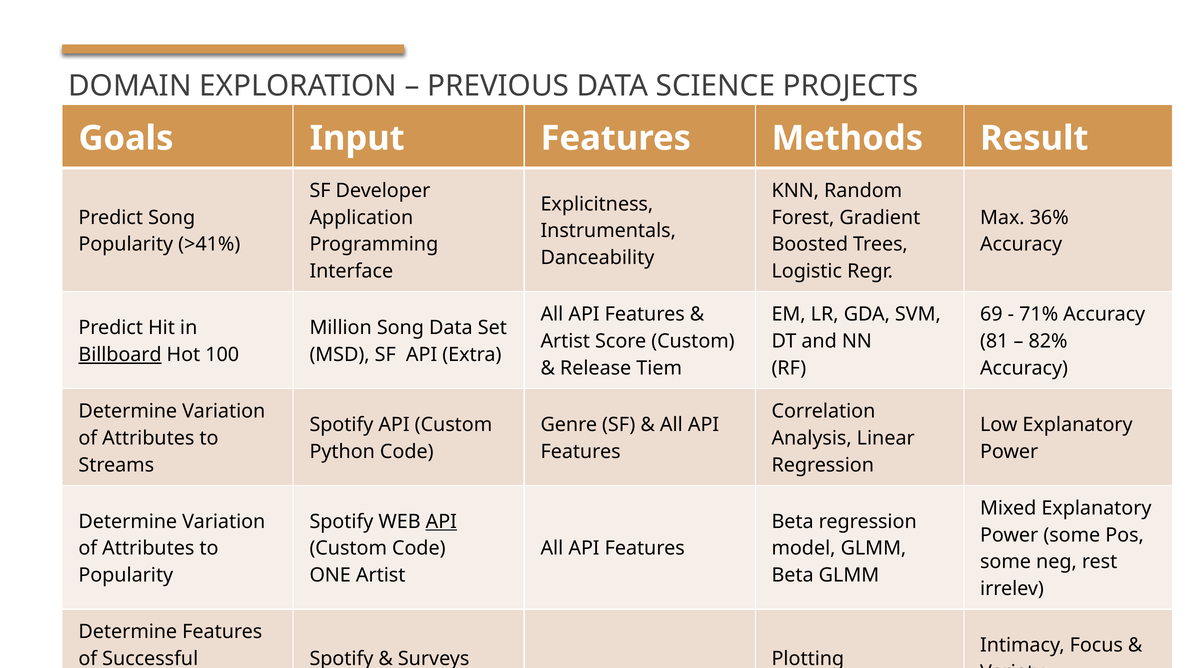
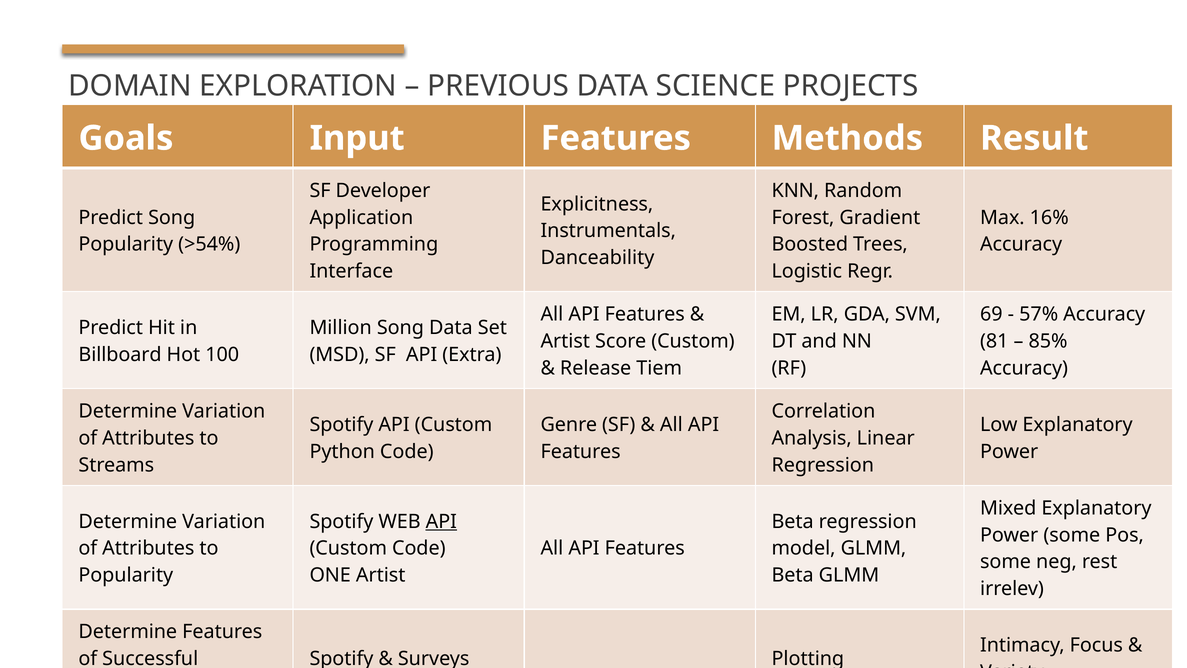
36%: 36% -> 16% (1049, 217)
>41%: >41% -> >54% (209, 244)
71%: 71% -> 57% (1039, 314)
82%: 82% -> 85% (1048, 341)
Billboard underline: present -> none (120, 355)
